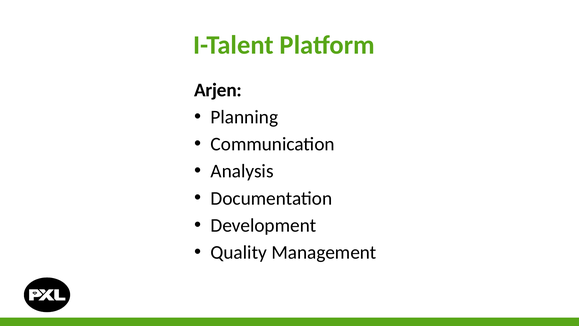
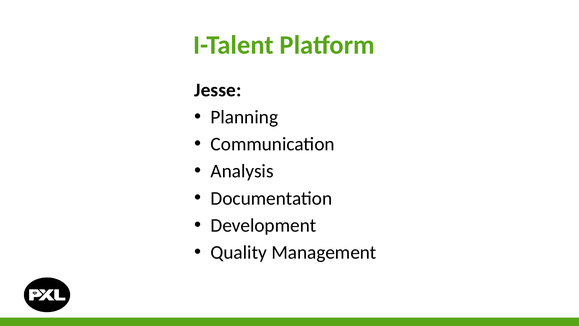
Arjen: Arjen -> Jesse (218, 90)
